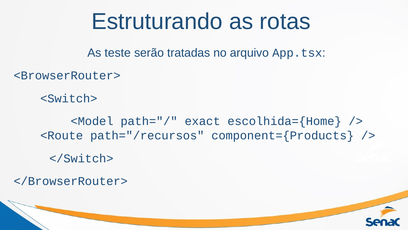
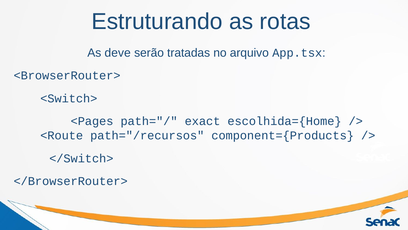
teste: teste -> deve (118, 53)
<Model: <Model -> <Pages (92, 121)
